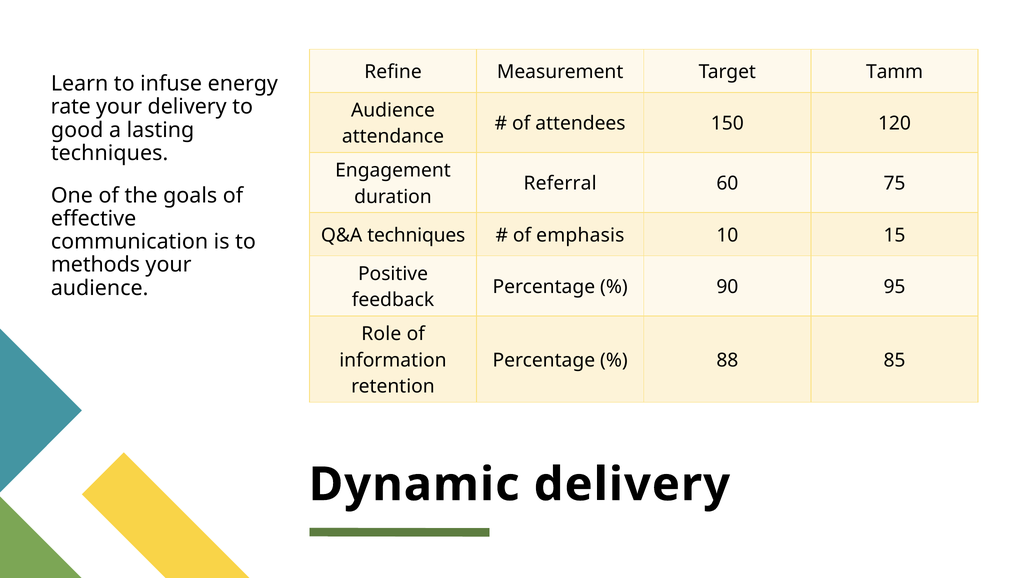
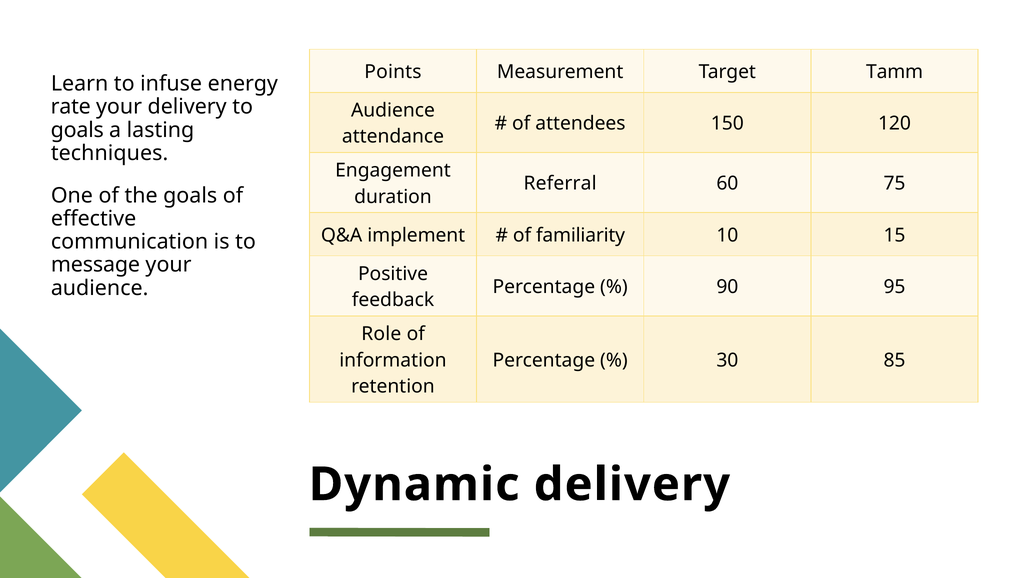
Refine: Refine -> Points (393, 72)
good: good -> goals (77, 130)
Q&A techniques: techniques -> implement (416, 235)
emphasis: emphasis -> familiarity (581, 235)
methods: methods -> message (95, 265)
88: 88 -> 30 (727, 360)
